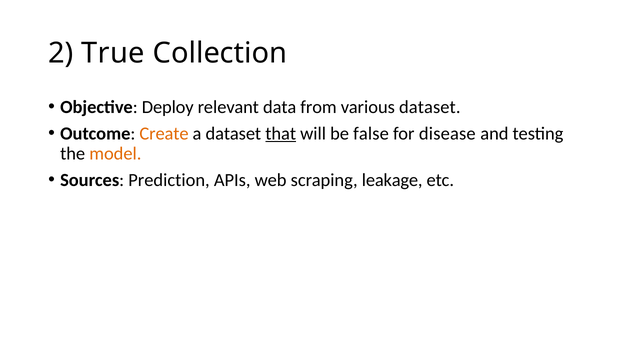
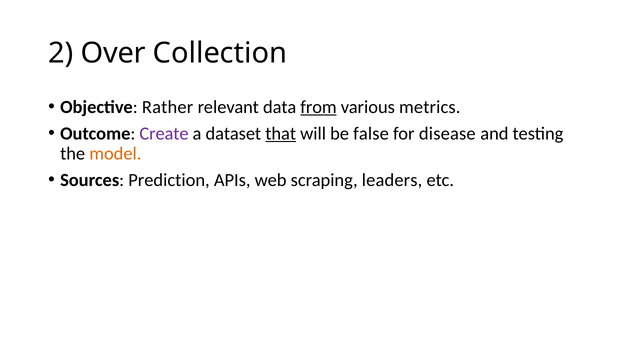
True: True -> Over (113, 53)
Deploy: Deploy -> Rather (168, 107)
from underline: none -> present (319, 107)
various dataset: dataset -> metrics (430, 107)
Create colour: orange -> purple (164, 134)
leakage: leakage -> leaders (392, 180)
